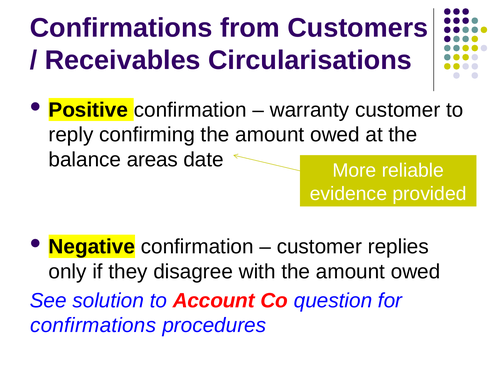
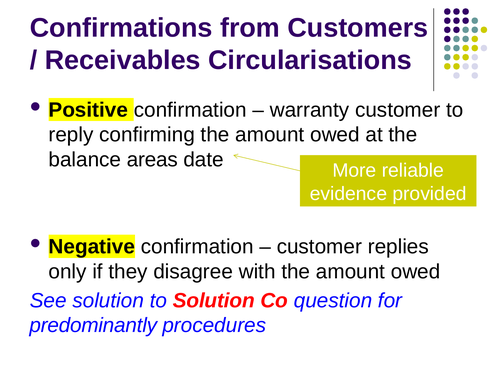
to Account: Account -> Solution (214, 301)
confirmations: confirmations -> predominantly (93, 326)
